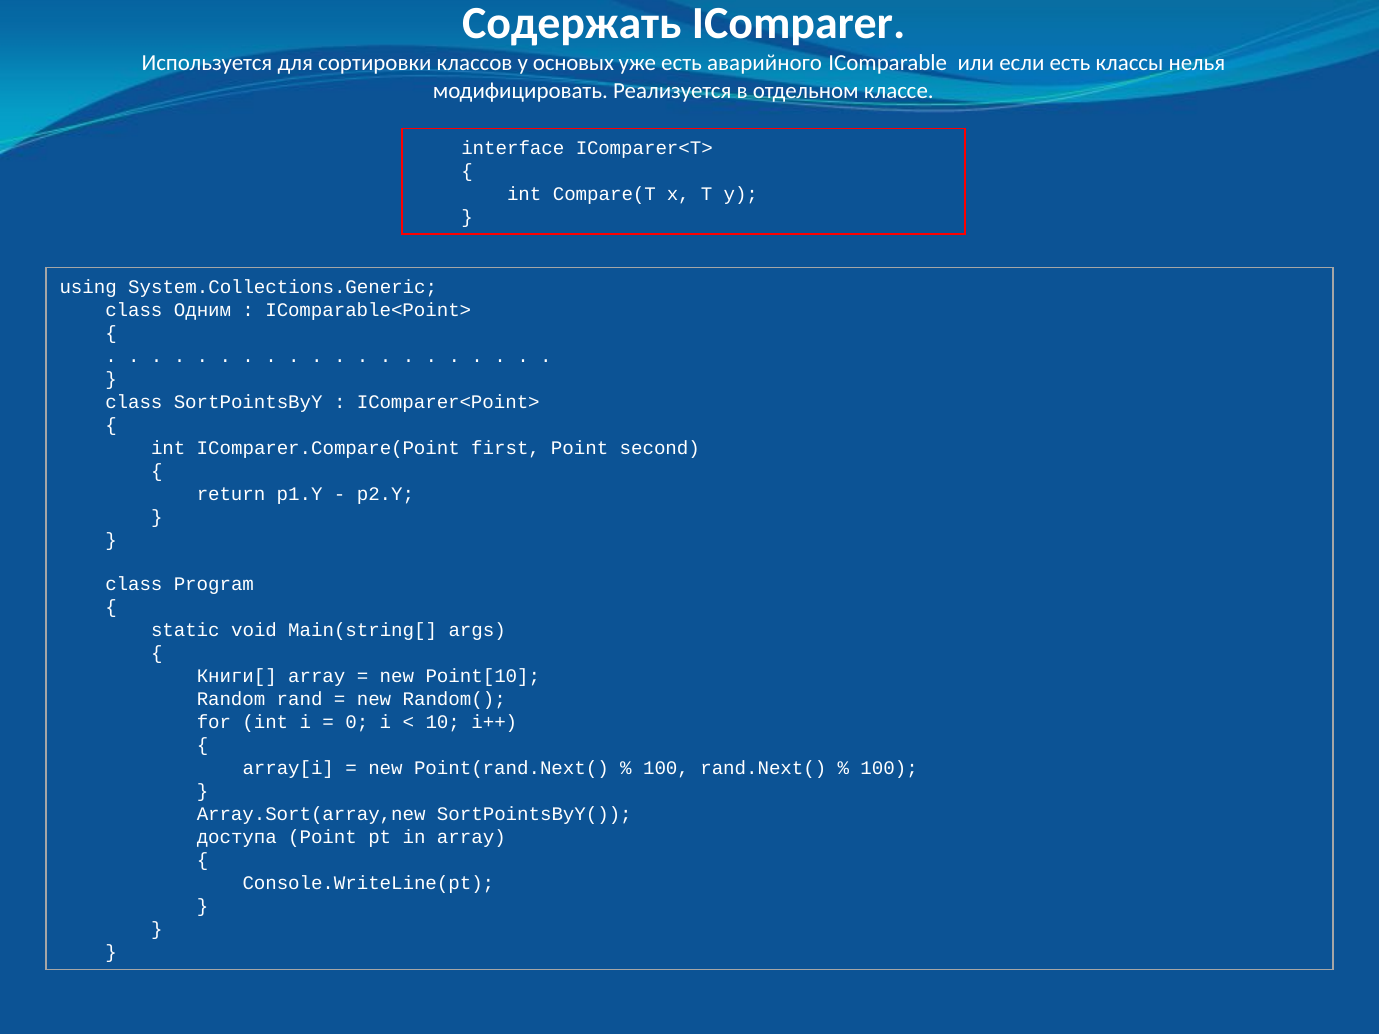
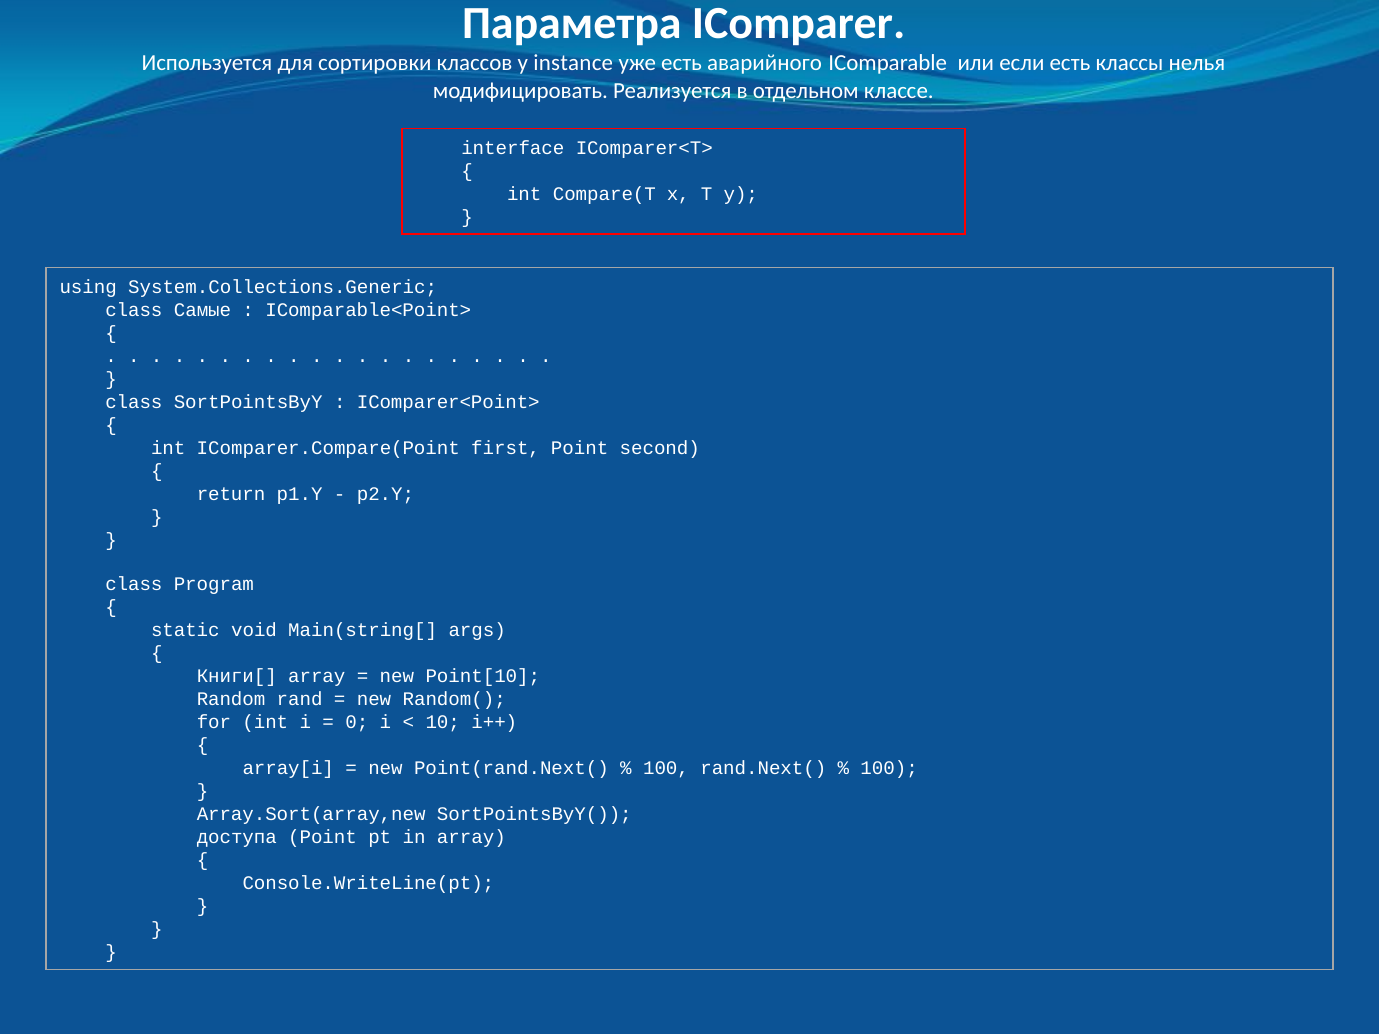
Содержать: Содержать -> Параметра (572, 24)
основых: основых -> instance (573, 63)
Одним: Одним -> Самые (202, 310)
